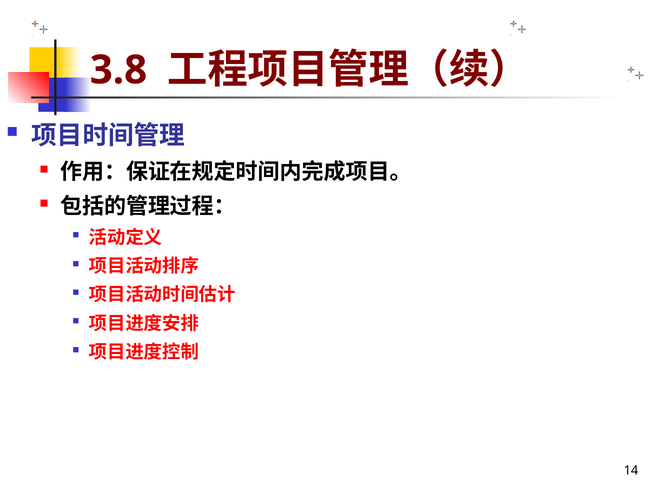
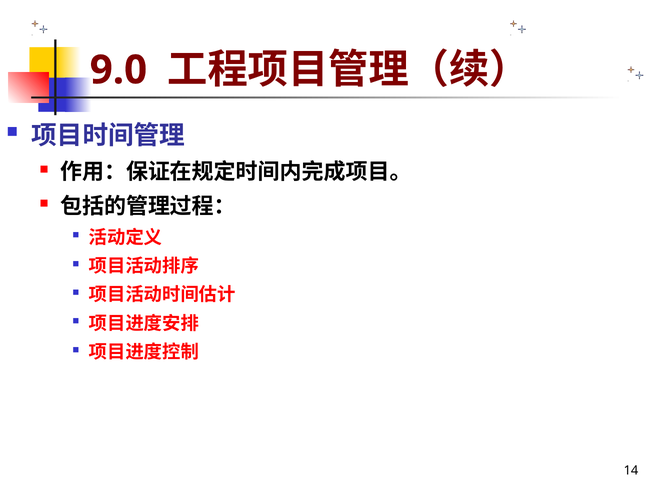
3.8: 3.8 -> 9.0 (118, 70)
